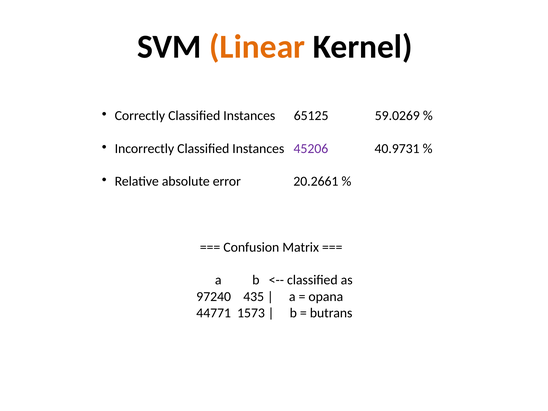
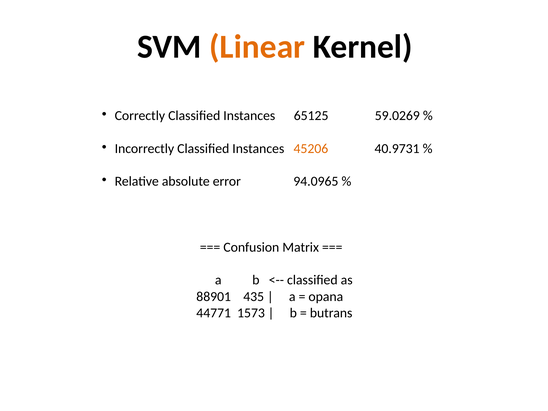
45206 colour: purple -> orange (311, 149)
20.2661: 20.2661 -> 94.0965 (316, 181)
97240: 97240 -> 88901 (214, 297)
